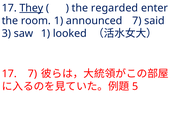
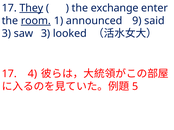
regarded: regarded -> exchange (115, 8)
room underline: none -> present (36, 21)
announced 7: 7 -> 9 (137, 21)
saw 1: 1 -> 3 (46, 34)
17 7: 7 -> 4 (32, 74)
